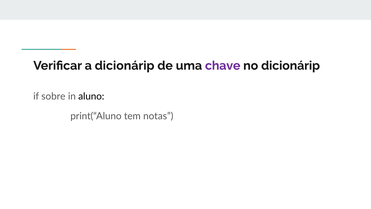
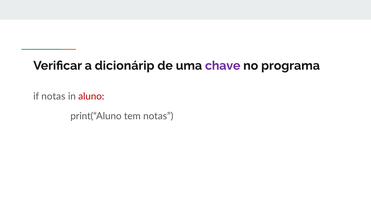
no dicionárip: dicionárip -> programa (291, 66)
if sobre: sobre -> notas (53, 96)
aluno colour: black -> red (91, 96)
